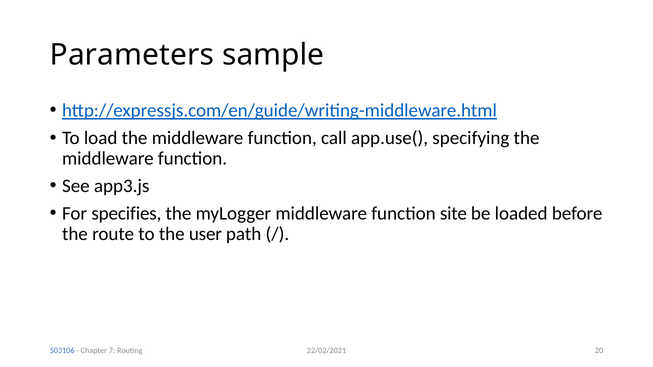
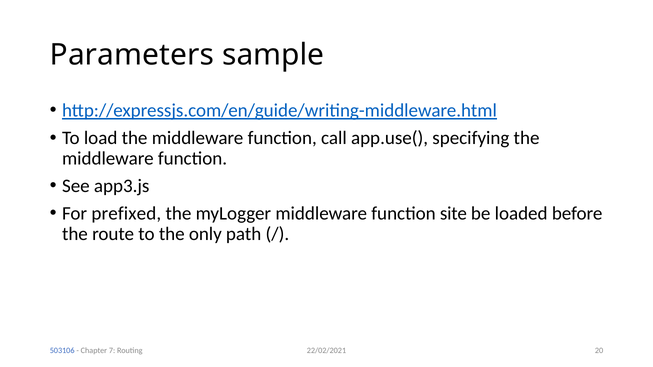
specifies: specifies -> prefixed (126, 213)
user: user -> only (205, 234)
